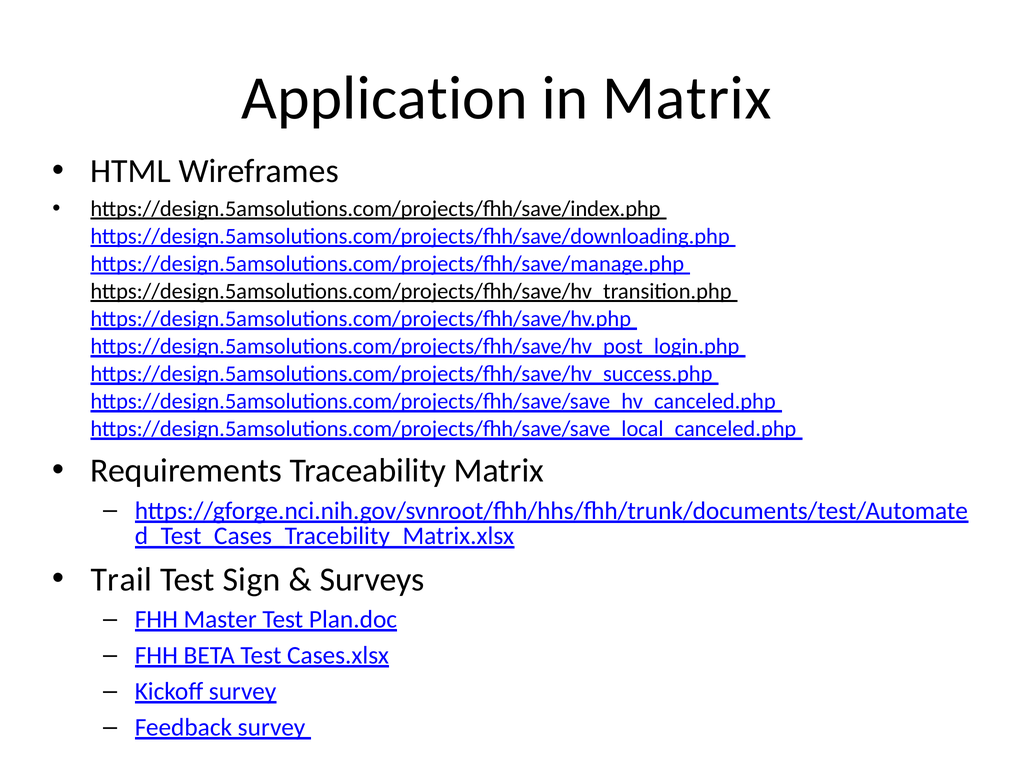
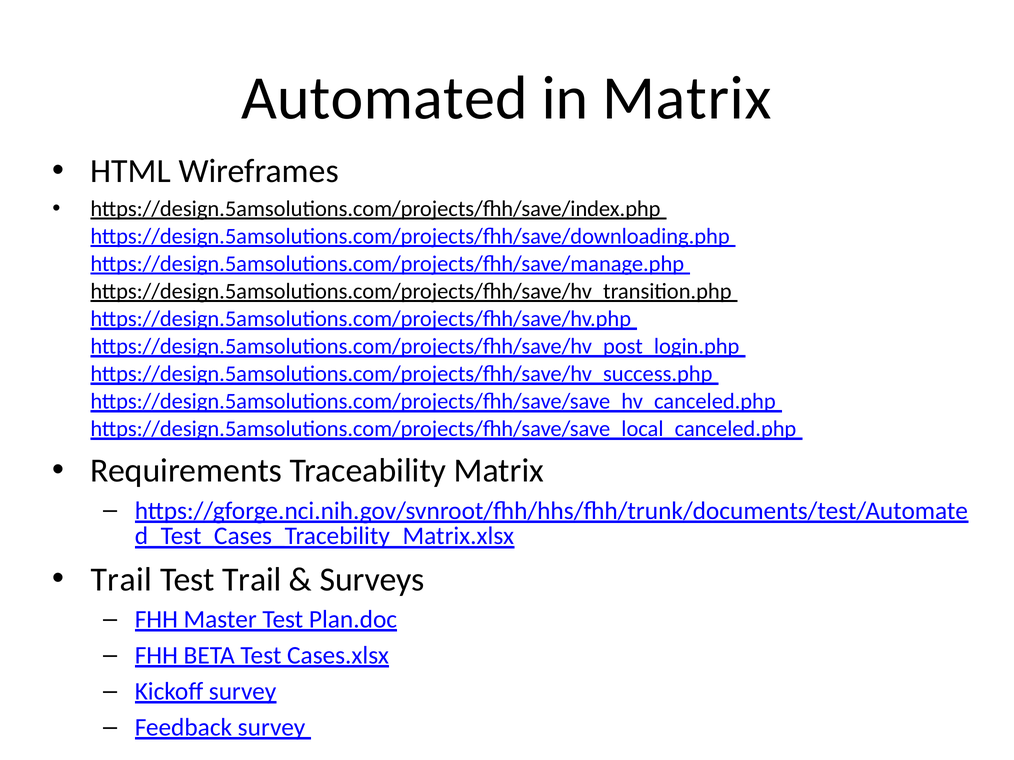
Application: Application -> Automated (384, 98)
Test Sign: Sign -> Trail (252, 580)
